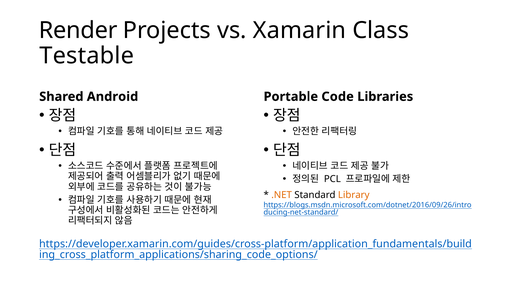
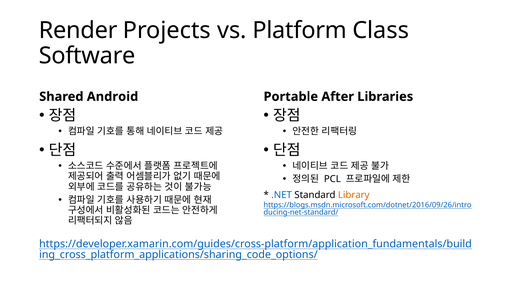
Xamarin: Xamarin -> Platform (300, 30)
Testable: Testable -> Software (87, 56)
Code: Code -> After (338, 96)
.NET colour: orange -> blue (282, 195)
